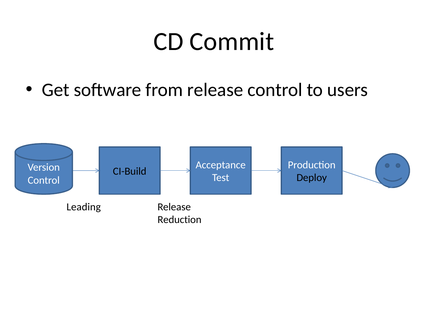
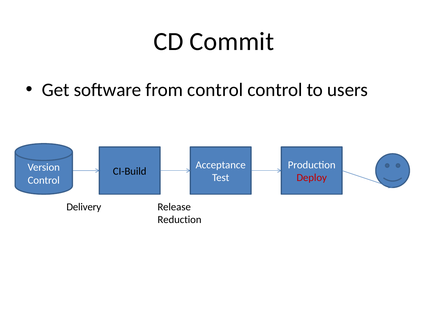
from release: release -> control (215, 90)
Deploy colour: black -> red (312, 178)
Leading: Leading -> Delivery (84, 207)
